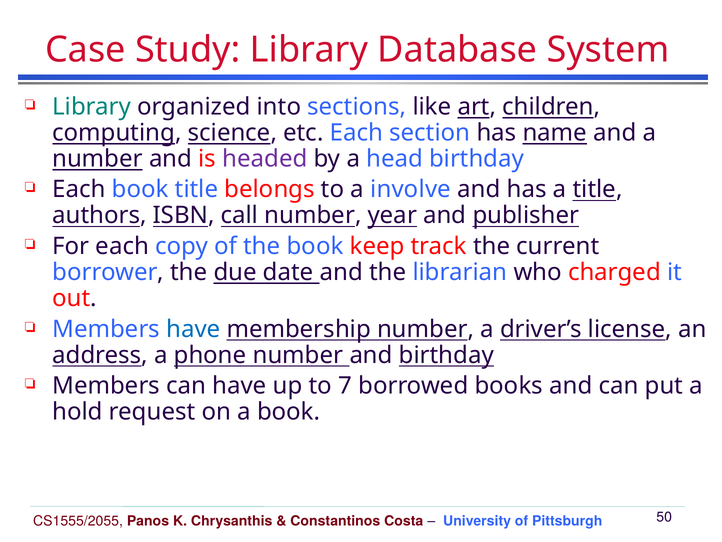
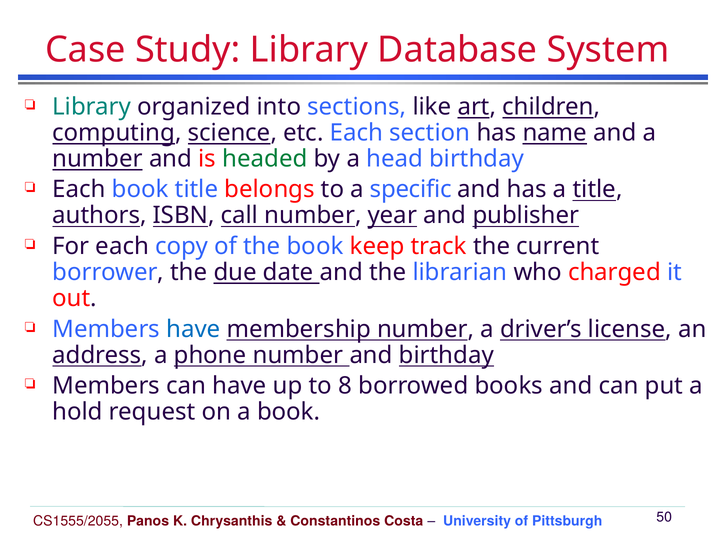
headed colour: purple -> green (265, 159)
involve: involve -> specific (411, 189)
7: 7 -> 8 (345, 386)
